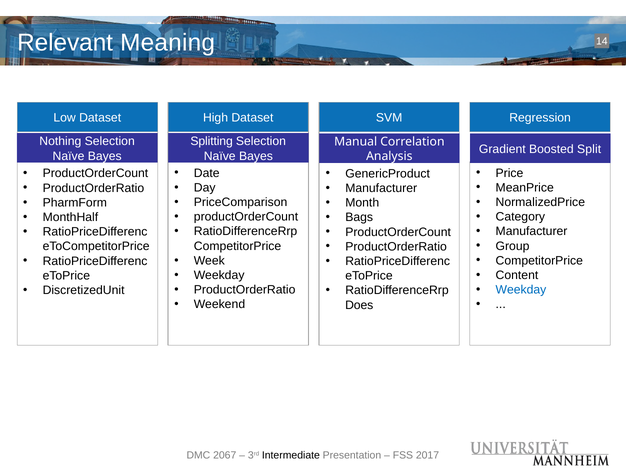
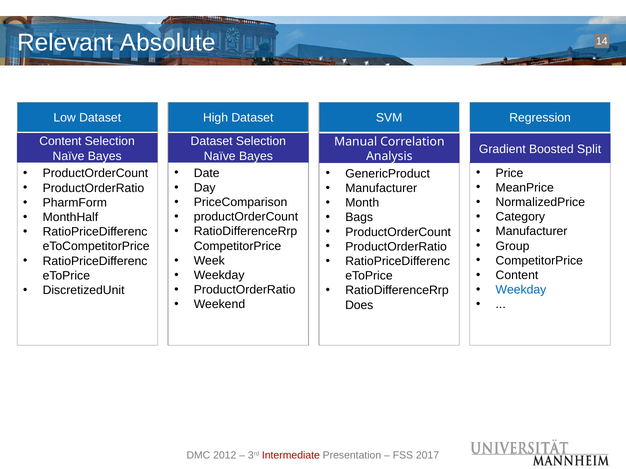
Meaning: Meaning -> Absolute (168, 43)
Nothing: Nothing -> Content (60, 142)
Splitting: Splitting -> Dataset (212, 142)
2067: 2067 -> 2012 (225, 456)
Intermediate colour: black -> red (291, 456)
